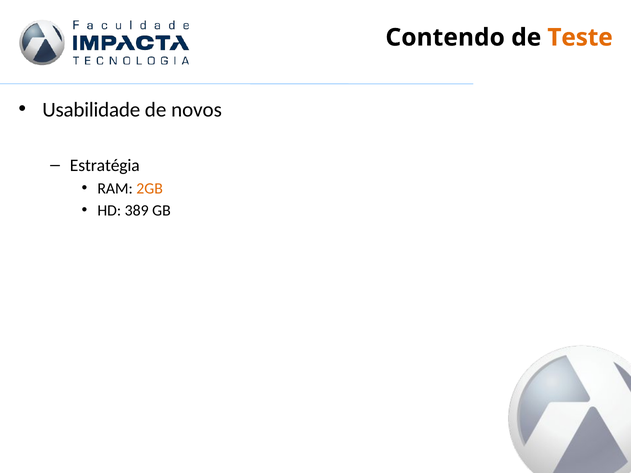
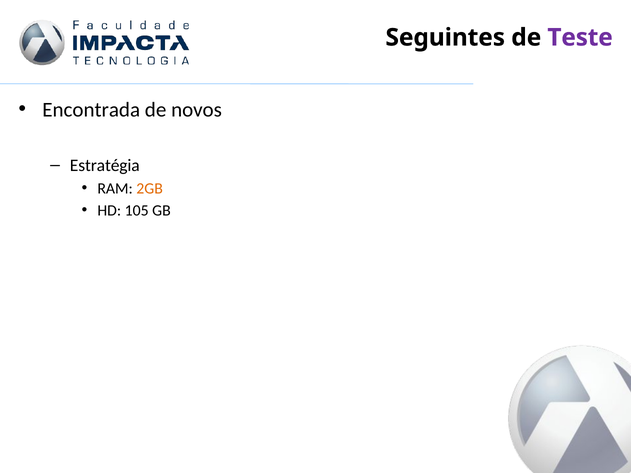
Contendo: Contendo -> Seguintes (445, 38)
Teste colour: orange -> purple (580, 38)
Usabilidade: Usabilidade -> Encontrada (91, 110)
389: 389 -> 105 (137, 211)
